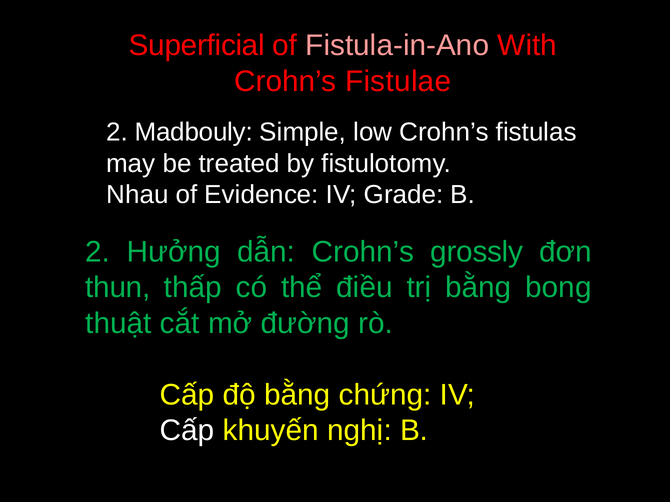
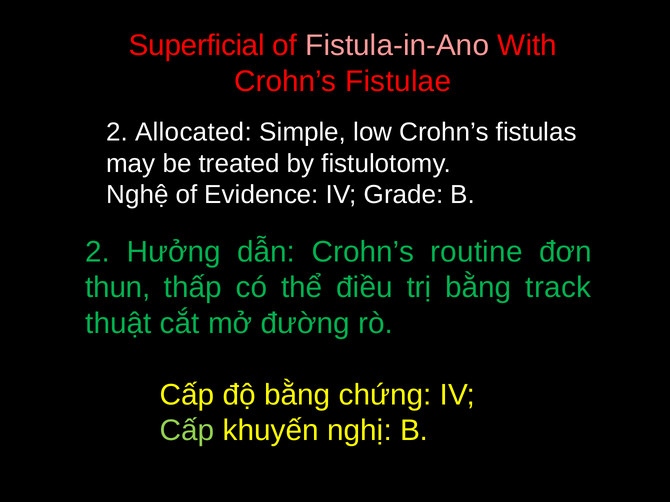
Madbouly: Madbouly -> Allocated (194, 132)
Nhau: Nhau -> Nghệ (137, 195)
grossly: grossly -> routine (476, 252)
bong: bong -> track (558, 288)
Cấp colour: white -> light green (187, 431)
